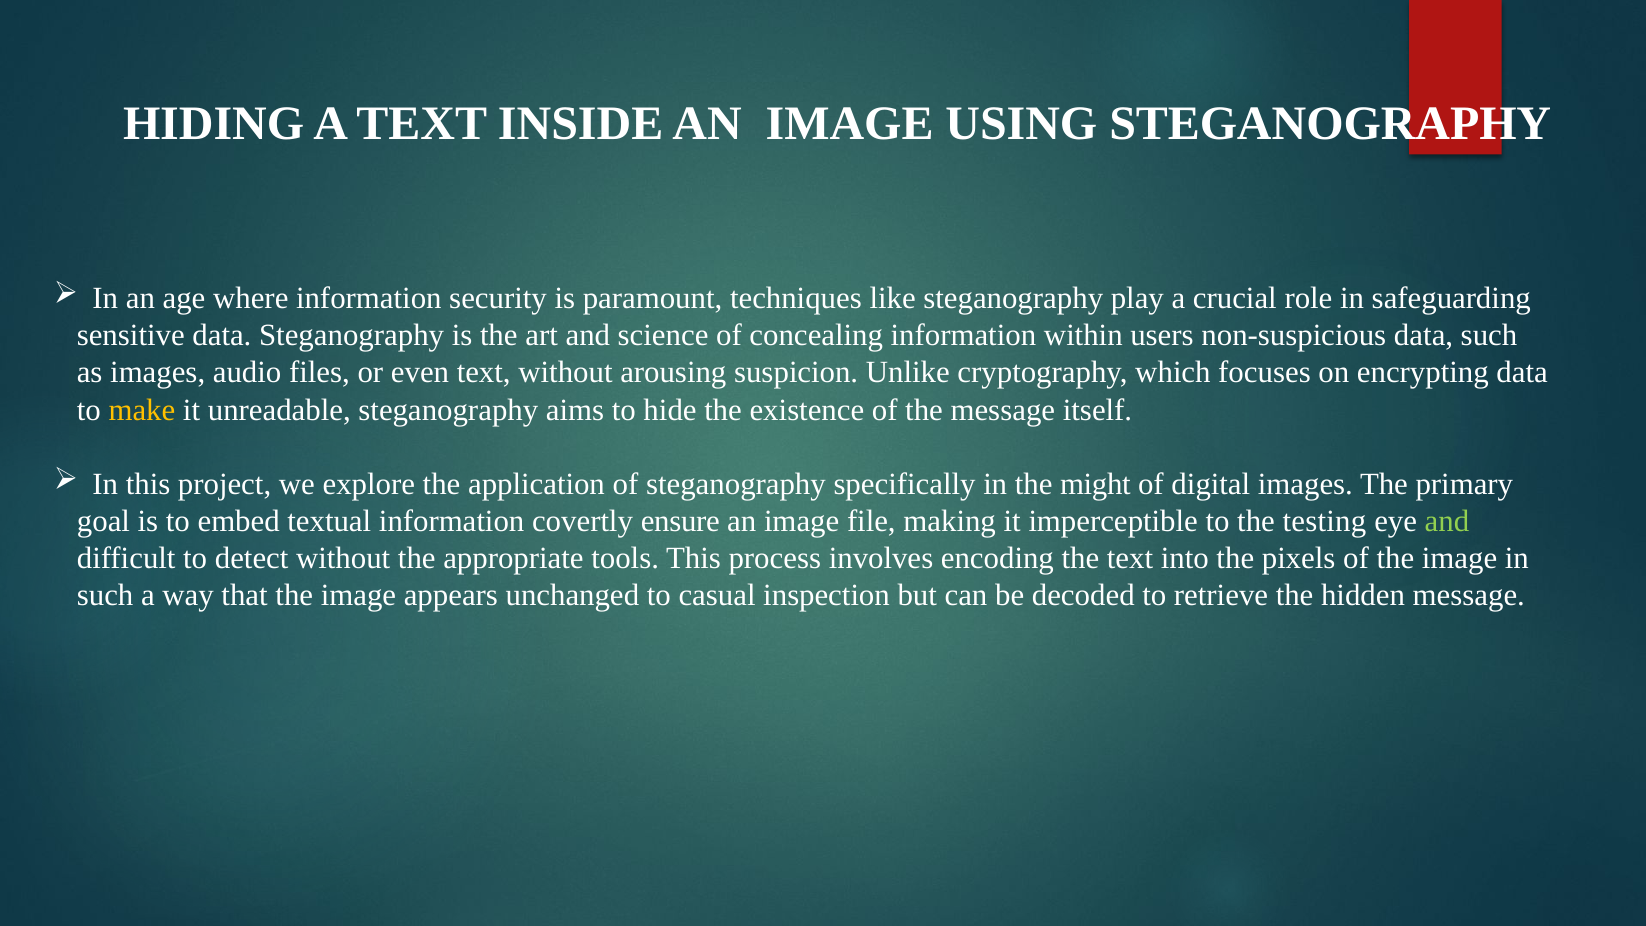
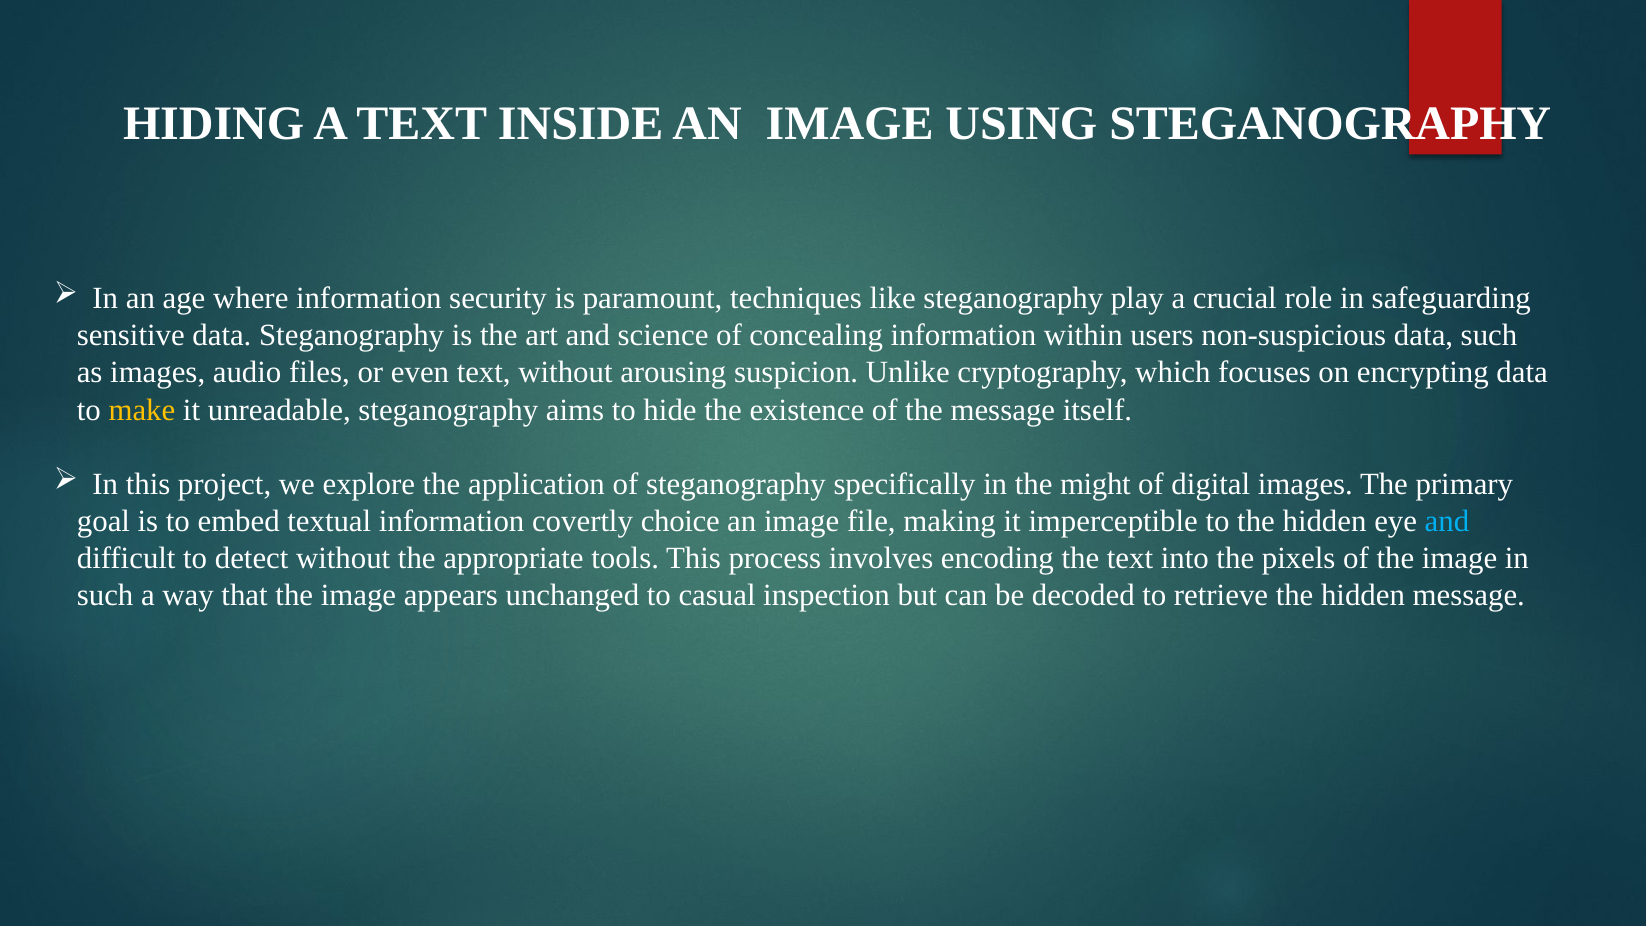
ensure: ensure -> choice (680, 521)
to the testing: testing -> hidden (1325, 521)
and colour: light green -> light blue (1447, 521)
